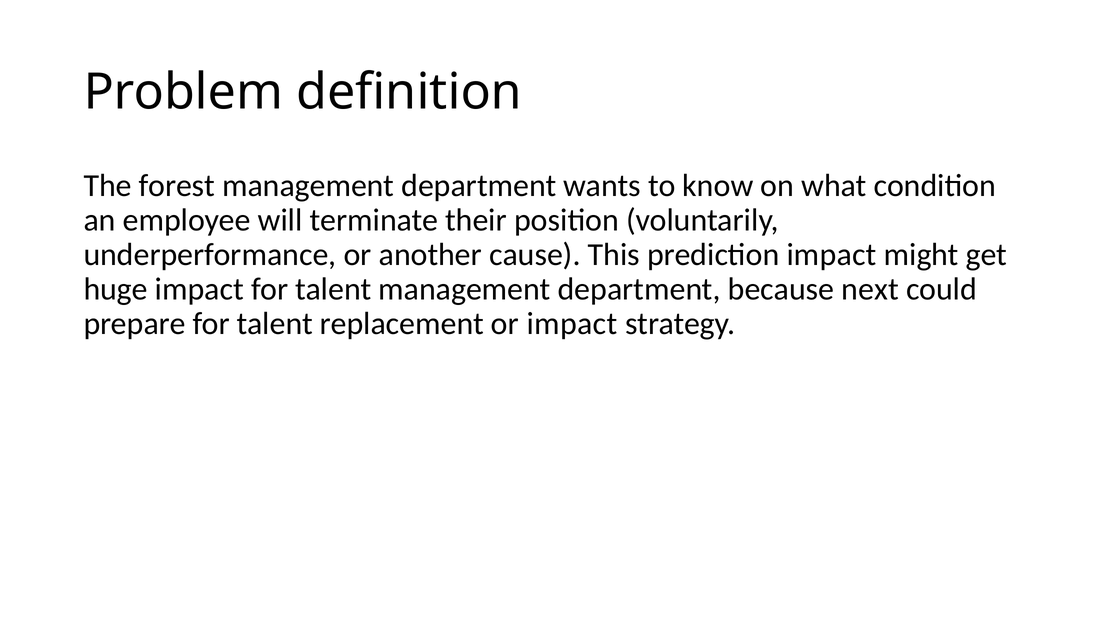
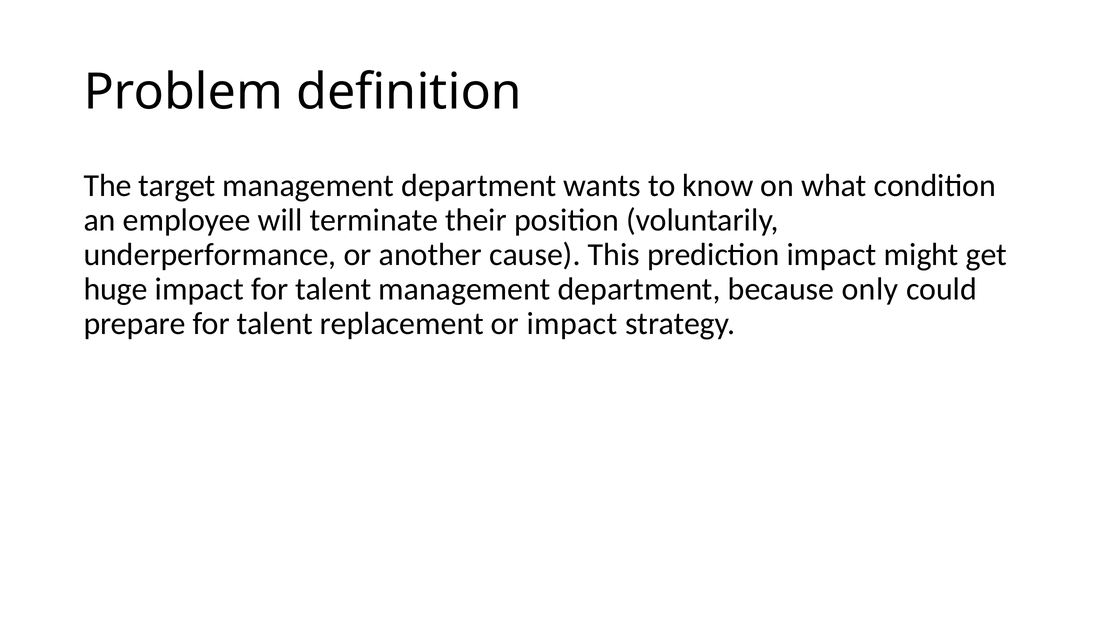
forest: forest -> target (177, 185)
next: next -> only (870, 289)
